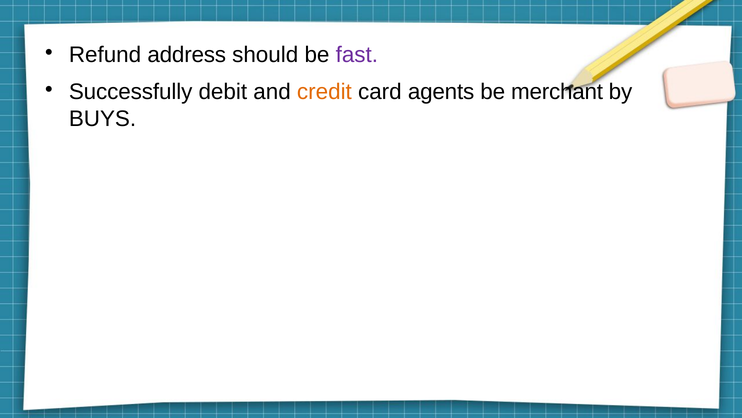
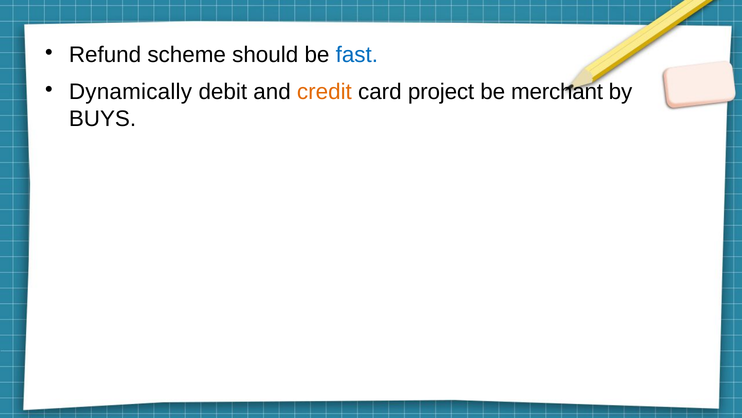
address: address -> scheme (187, 55)
fast colour: purple -> blue (357, 55)
Successfully: Successfully -> Dynamically (130, 92)
agents: agents -> project (441, 92)
